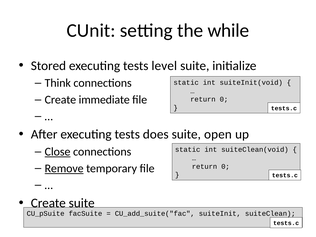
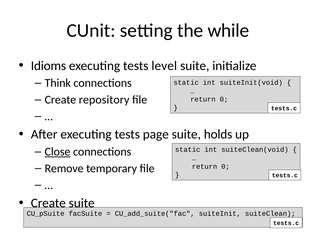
Stored: Stored -> Idioms (48, 66)
immediate: immediate -> repository (104, 100)
does: does -> page (156, 134)
open: open -> holds (218, 134)
Remove underline: present -> none (64, 168)
